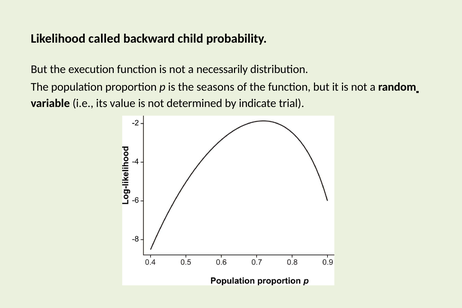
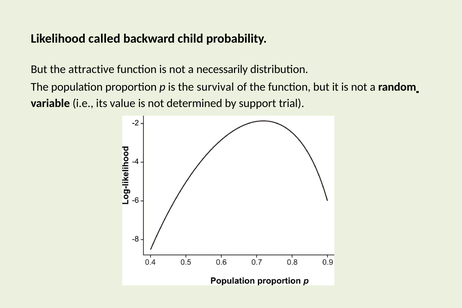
execution: execution -> attractive (91, 69)
seasons: seasons -> survival (215, 87)
indicate: indicate -> support (257, 103)
